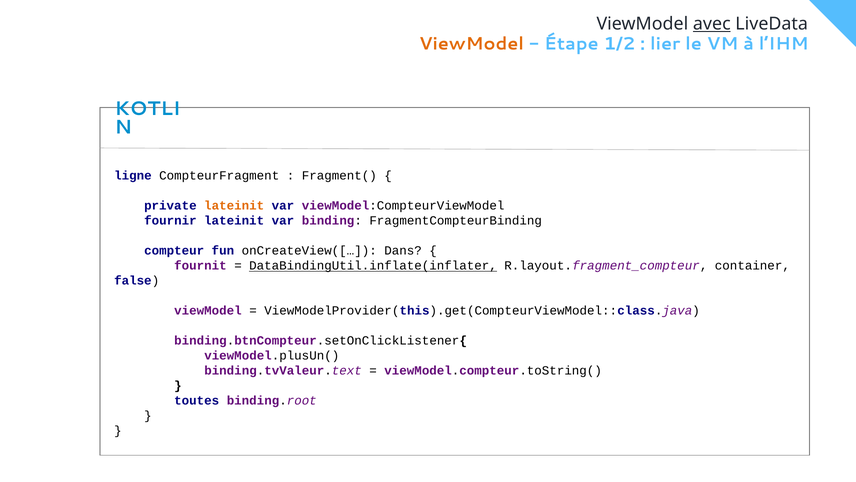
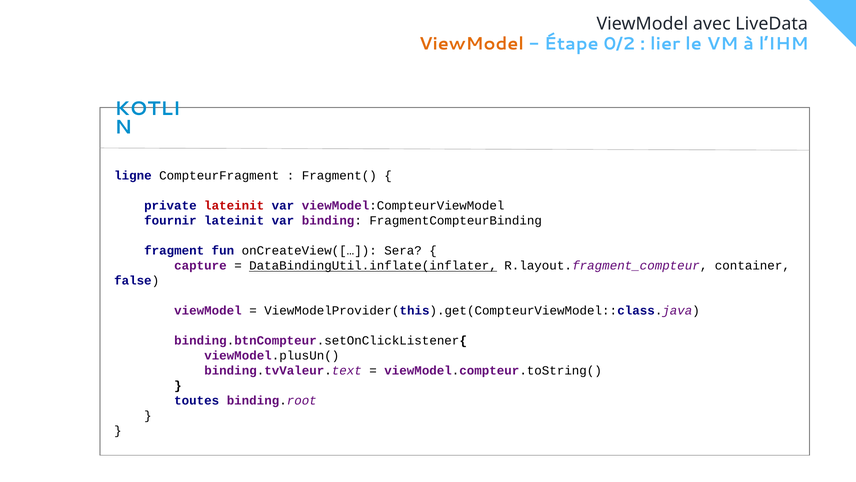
avec underline: present -> none (712, 24)
1/2: 1/2 -> 0/2 (619, 44)
lateinit colour: orange -> red (234, 206)
compteur: compteur -> fragment (174, 251)
Dans: Dans -> Sera (403, 251)
fournit: fournit -> capture (200, 266)
